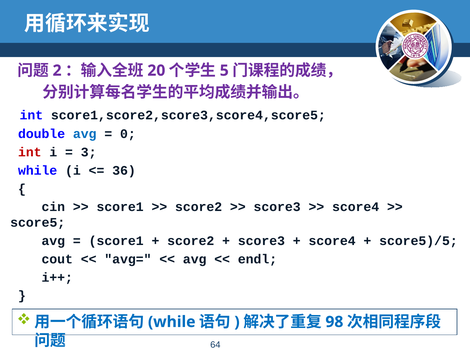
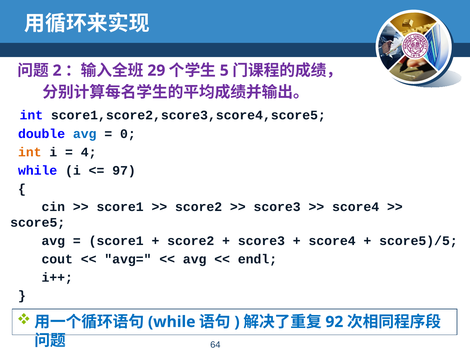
20: 20 -> 29 (156, 71)
int colour: red -> orange (30, 152)
3: 3 -> 4 (89, 152)
36: 36 -> 97 (124, 171)
98: 98 -> 92 (334, 322)
